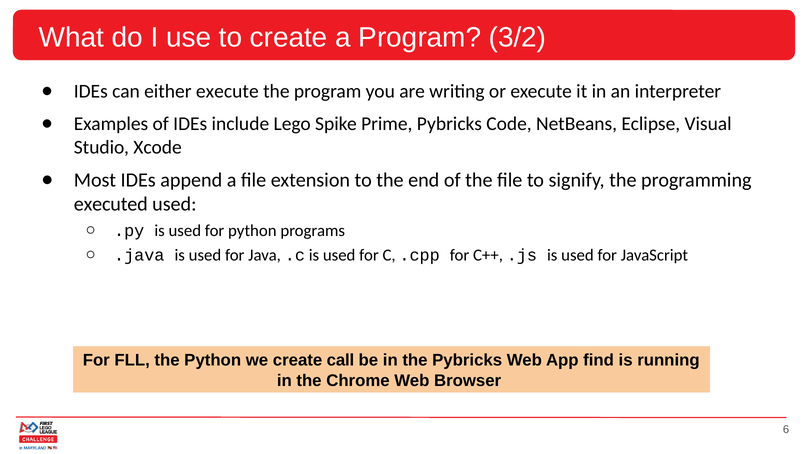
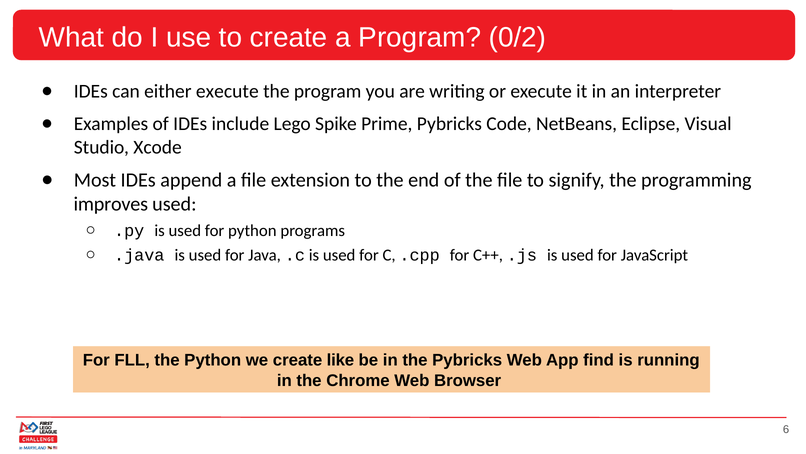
3/2: 3/2 -> 0/2 (518, 37)
executed: executed -> improves (111, 204)
call: call -> like (340, 360)
